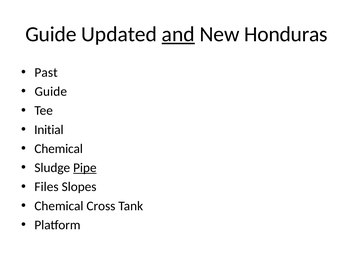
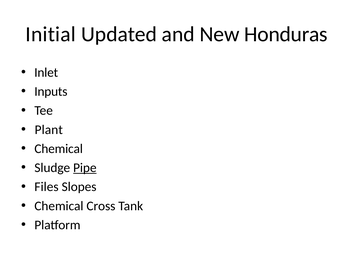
Guide: Guide -> Initial (51, 34)
and underline: present -> none (178, 34)
Past: Past -> Inlet (46, 72)
Guide: Guide -> Inputs (51, 91)
Initial: Initial -> Plant (49, 130)
